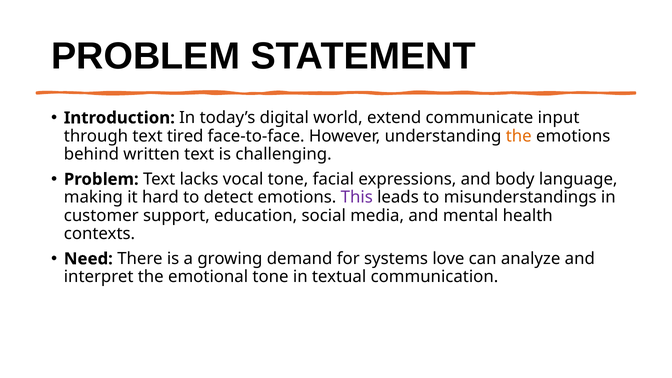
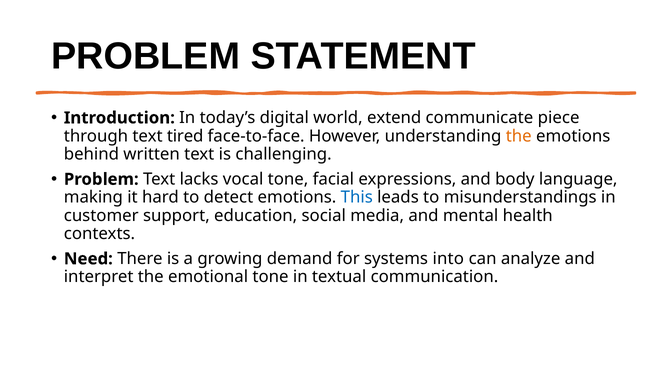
input: input -> piece (559, 118)
This colour: purple -> blue (357, 197)
love: love -> into (448, 259)
